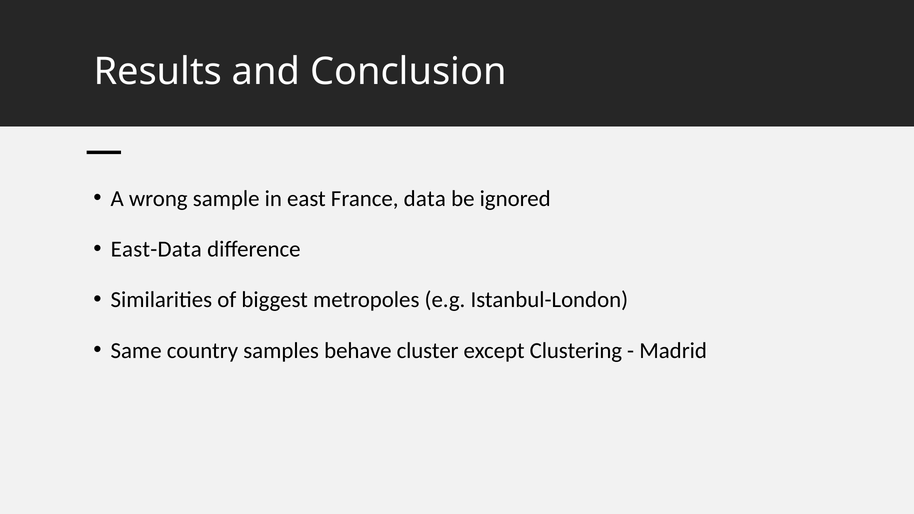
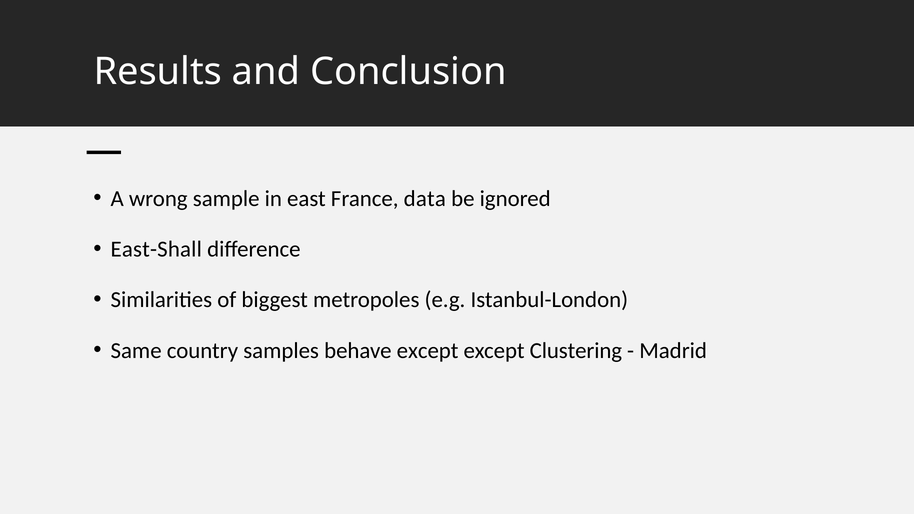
East-Data: East-Data -> East-Shall (156, 249)
behave cluster: cluster -> except (428, 351)
